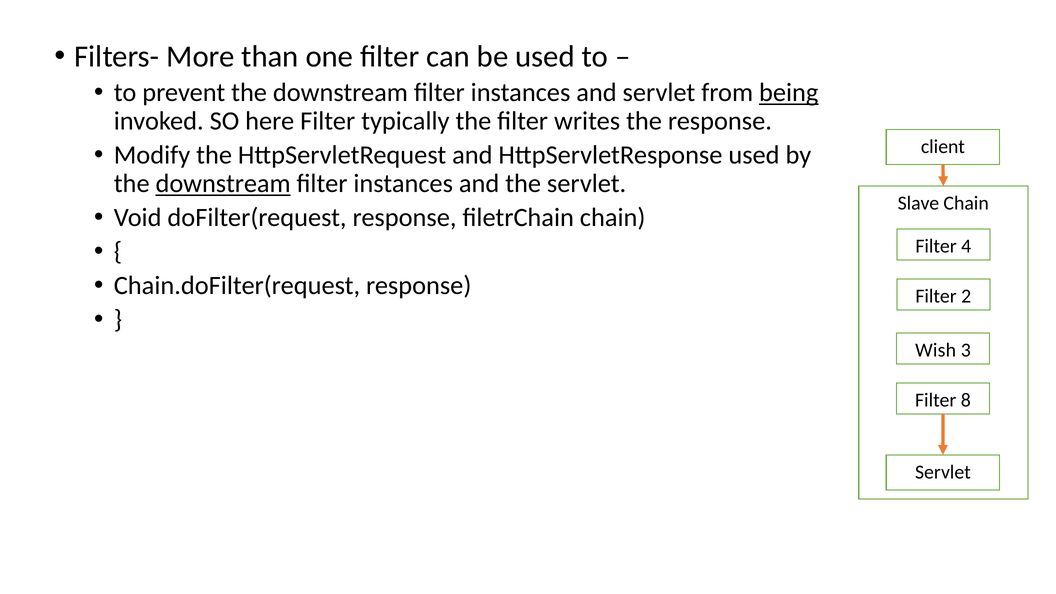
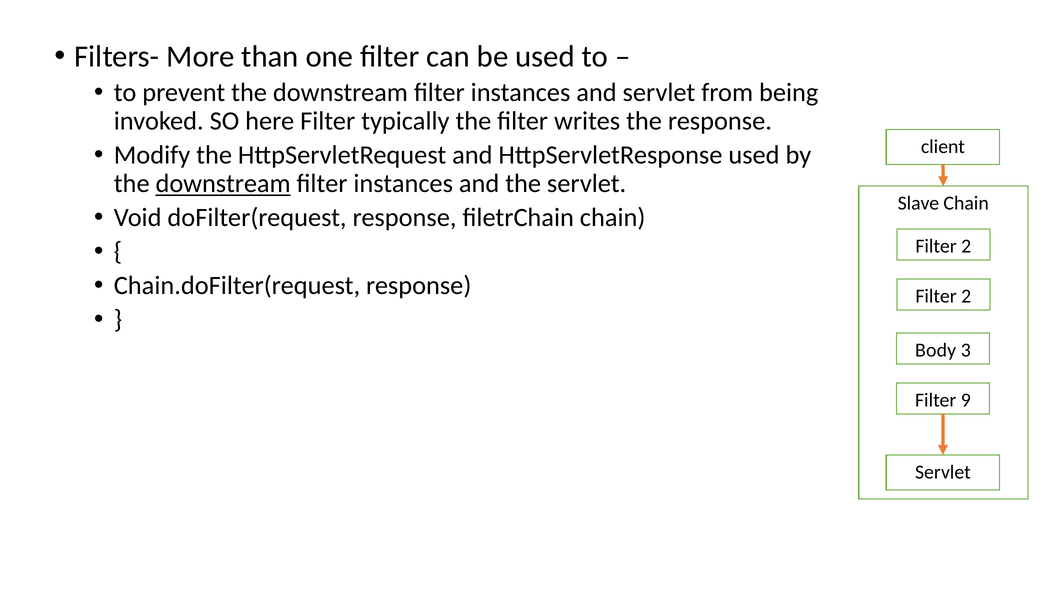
being underline: present -> none (789, 93)
4: 4 -> 2 (966, 246)
Wish: Wish -> Body (936, 350)
8: 8 -> 9 (966, 400)
